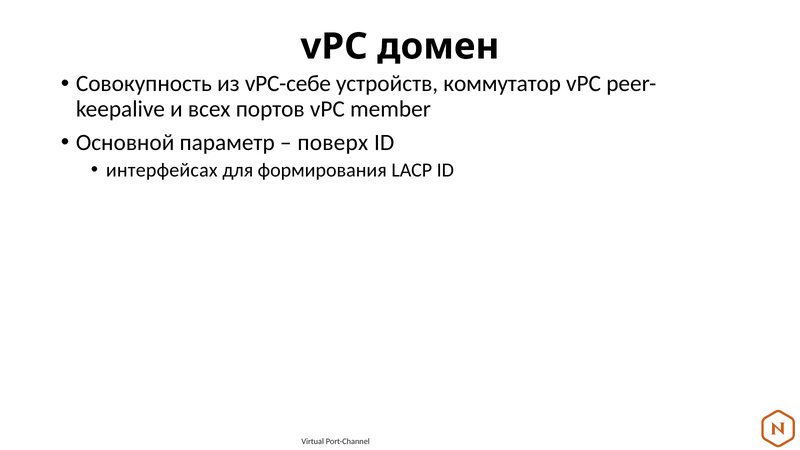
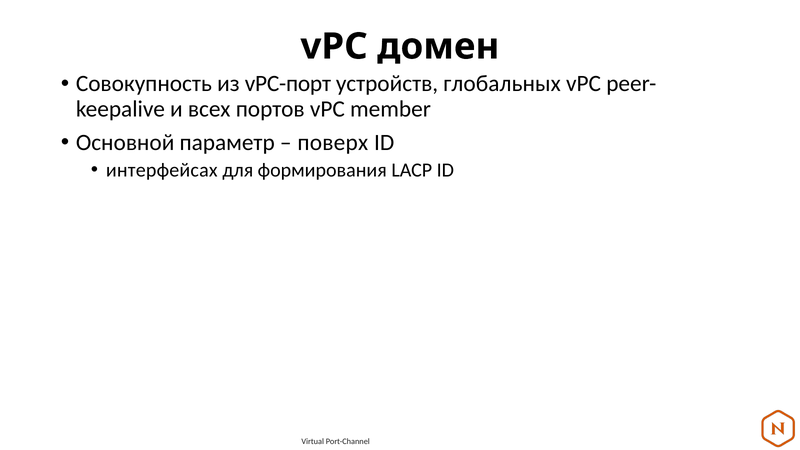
vPC-себе: vPC-себе -> vPC-порт (288, 84)
коммутатор: коммутатор -> глобальных (502, 84)
